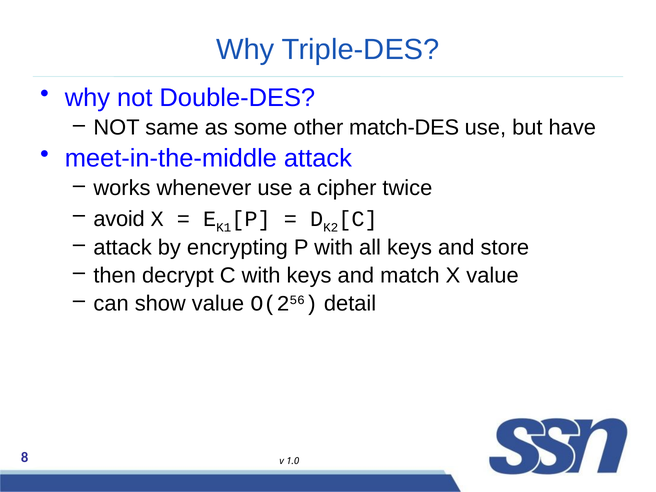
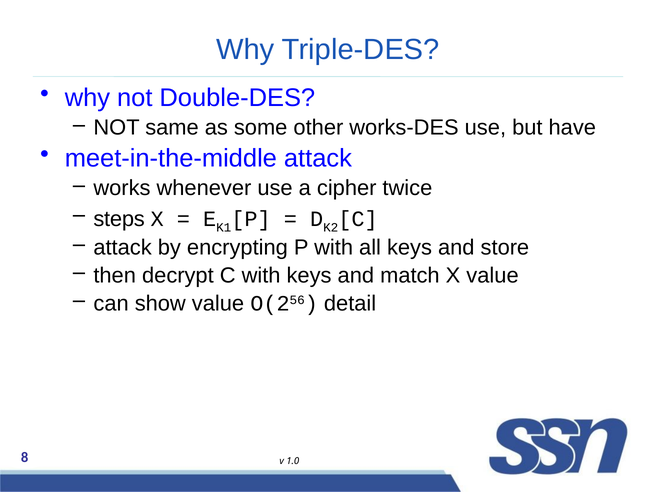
match-DES: match-DES -> works-DES (404, 128)
avoid: avoid -> steps (119, 219)
